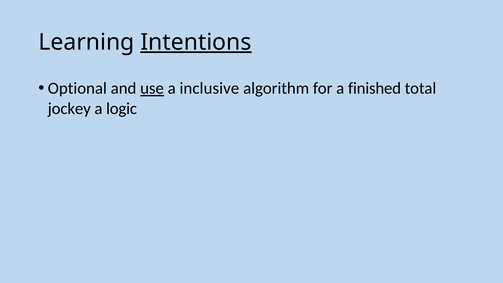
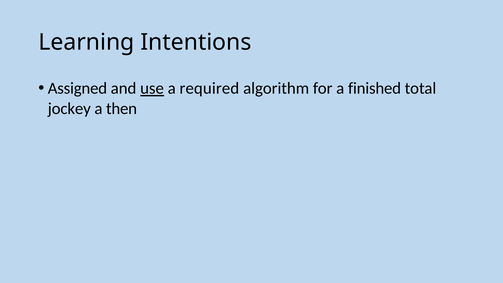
Intentions underline: present -> none (196, 42)
Optional: Optional -> Assigned (77, 88)
inclusive: inclusive -> required (209, 88)
logic: logic -> then (122, 109)
